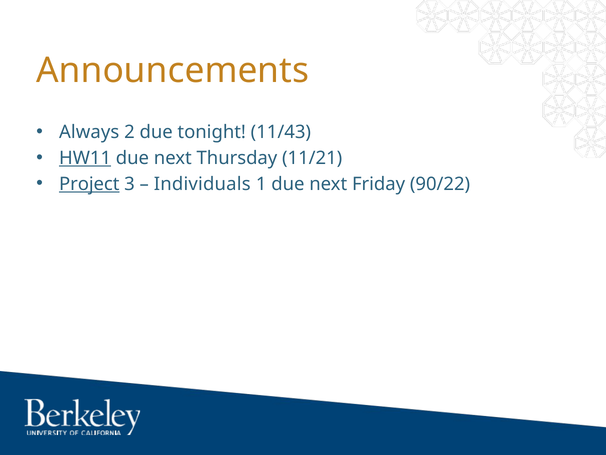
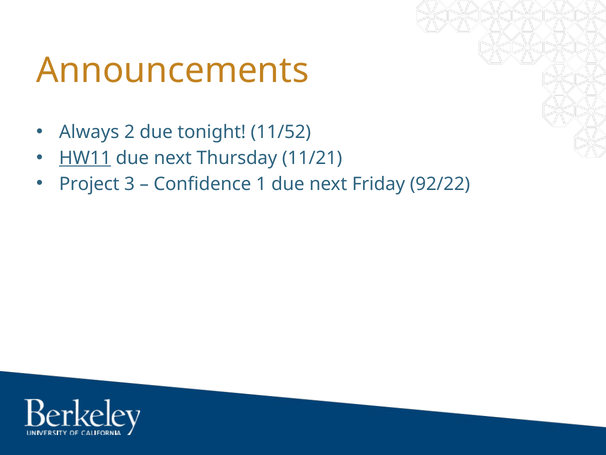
11/43: 11/43 -> 11/52 (281, 132)
Project underline: present -> none (89, 184)
Individuals: Individuals -> Confidence (202, 184)
90/22: 90/22 -> 92/22 (440, 184)
